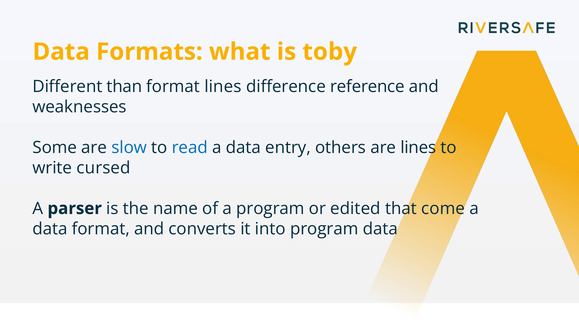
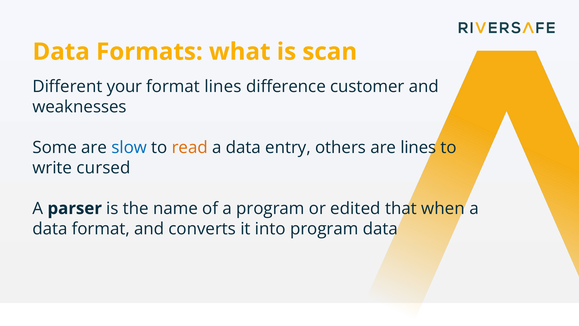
toby: toby -> scan (330, 52)
than: than -> your (124, 87)
reference: reference -> customer (367, 87)
read colour: blue -> orange (190, 147)
come: come -> when (443, 208)
